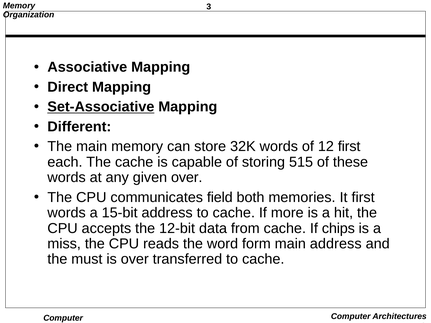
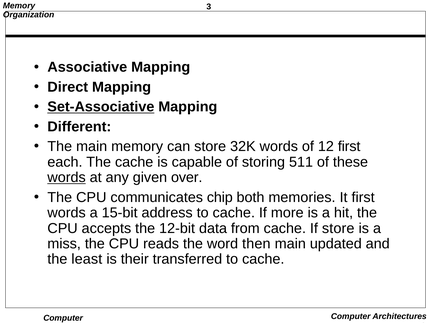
515: 515 -> 511 (301, 162)
words underline: none -> present (67, 178)
field: field -> chip (220, 197)
If chips: chips -> store (338, 228)
form: form -> then (256, 244)
main address: address -> updated (336, 244)
must: must -> least (87, 259)
is over: over -> their (135, 259)
